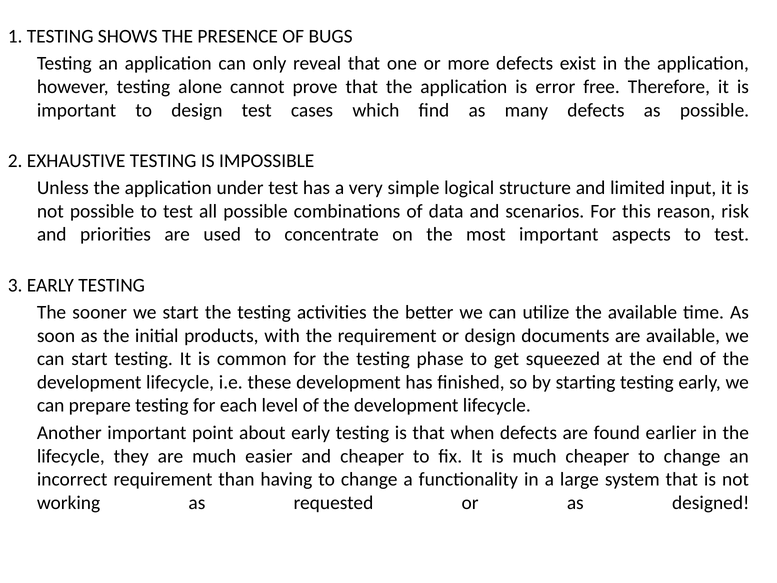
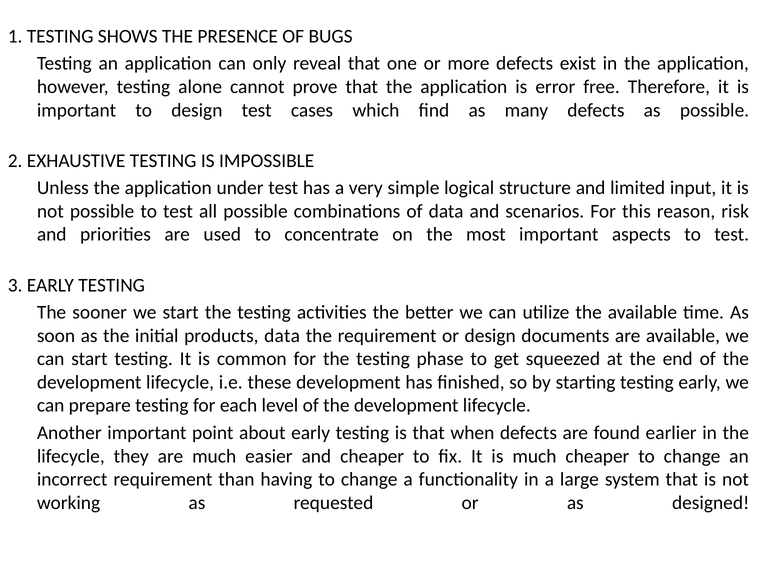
products with: with -> data (282, 335)
